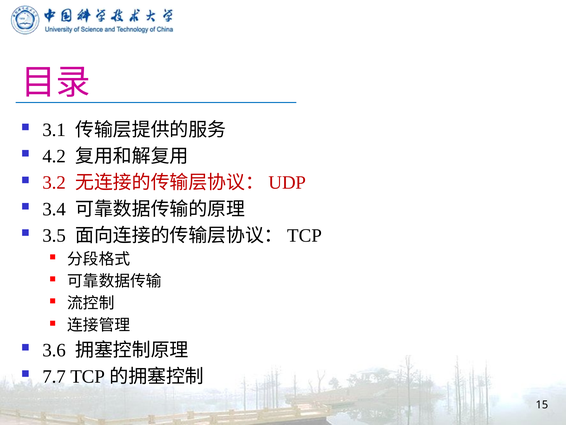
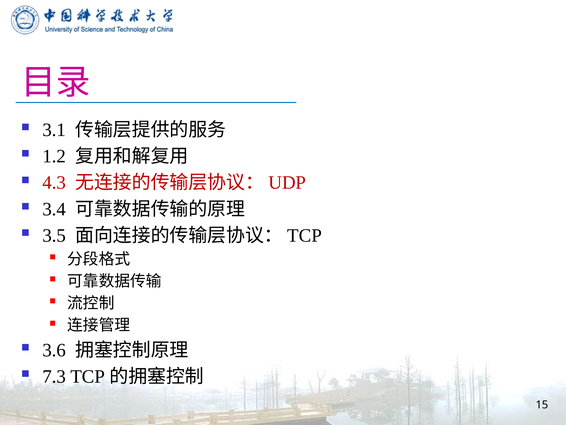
4.2: 4.2 -> 1.2 (54, 156)
3.2: 3.2 -> 4.3 (54, 182)
7.7: 7.7 -> 7.3 (54, 376)
